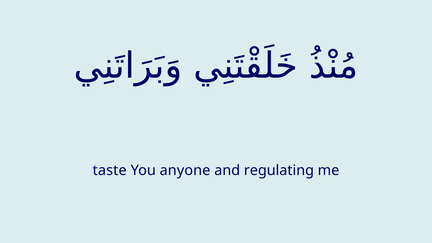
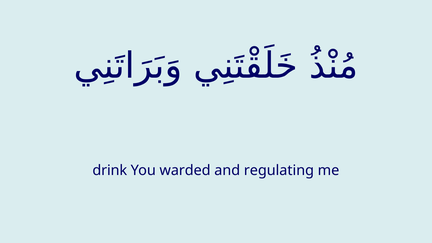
taste: taste -> drink (110, 171)
anyone: anyone -> warded (185, 171)
